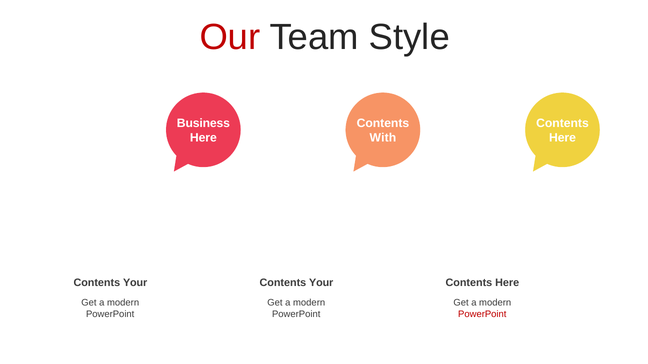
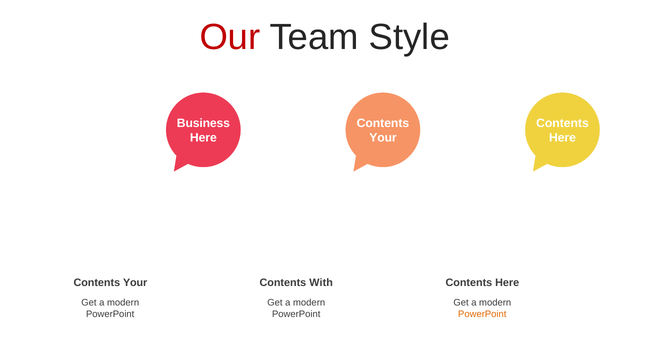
With: With -> Your (383, 138)
Your: Your -> With (321, 283)
PowerPoint colour: red -> orange (482, 315)
